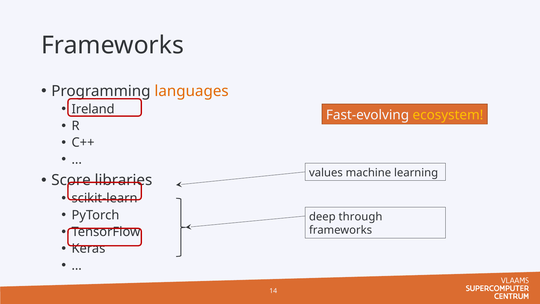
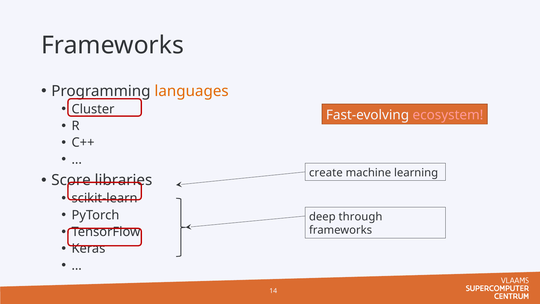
Ireland: Ireland -> Cluster (93, 109)
ecosystem colour: yellow -> pink (448, 115)
values: values -> create (326, 173)
